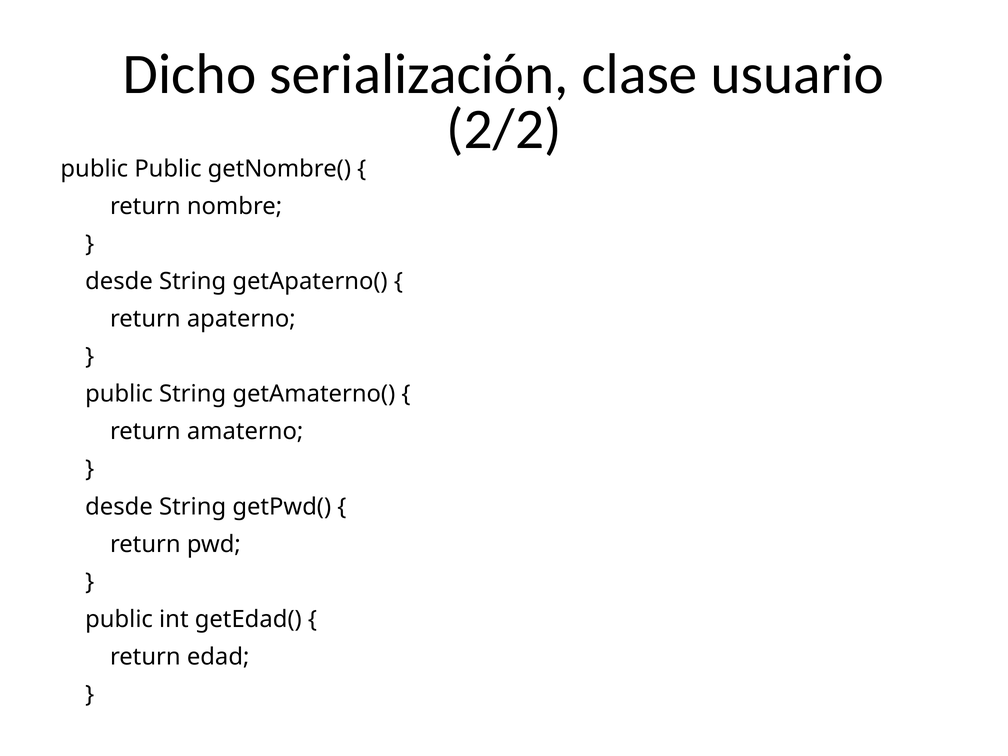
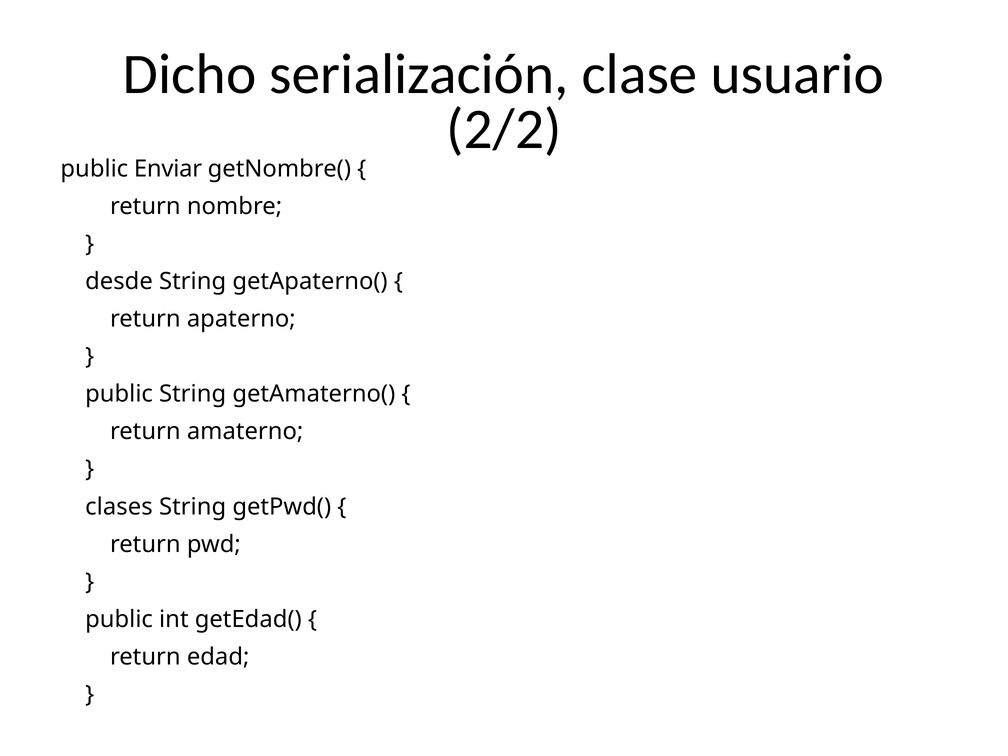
public Public: Public -> Enviar (168, 169)
desde: desde -> clases (119, 507)
